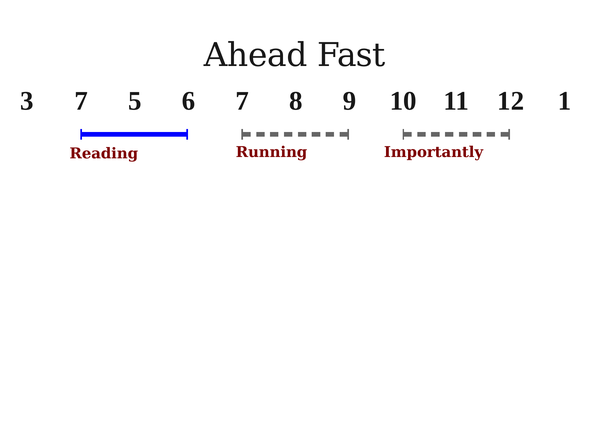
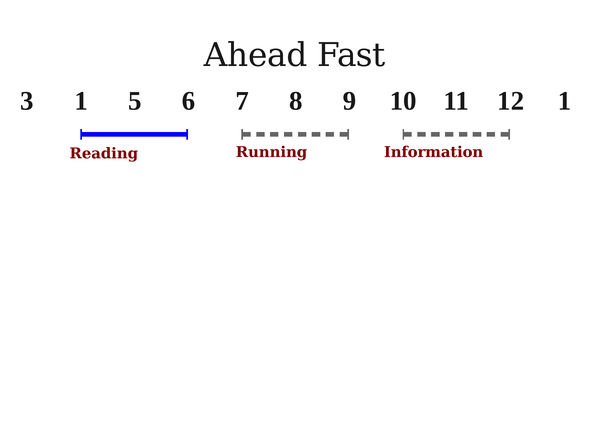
3 7: 7 -> 1 (81, 101)
Importantly: Importantly -> Information (434, 152)
